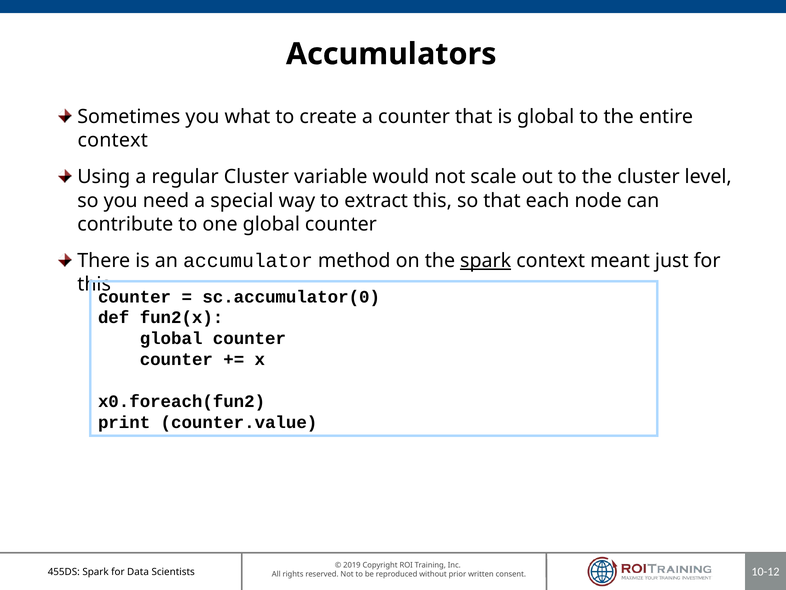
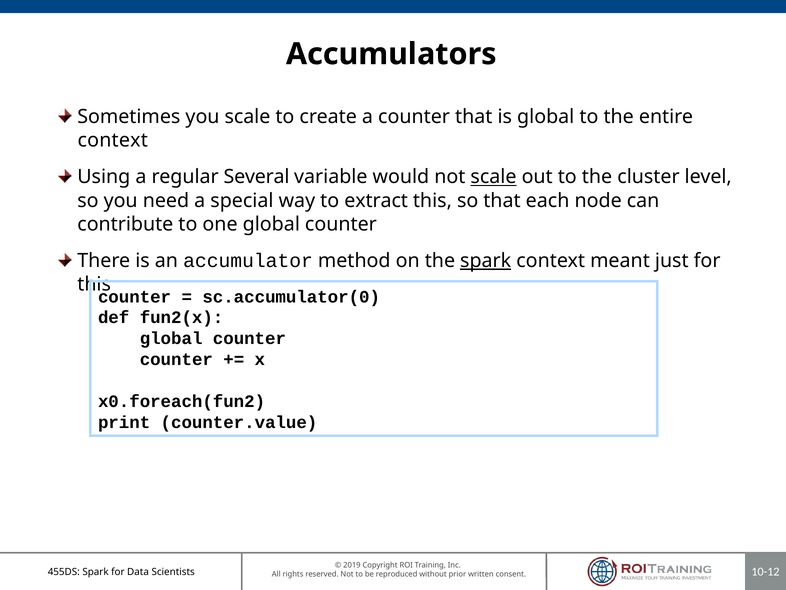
you what: what -> scale (247, 117)
regular Cluster: Cluster -> Several (257, 177)
scale underline: none -> present (493, 177)
